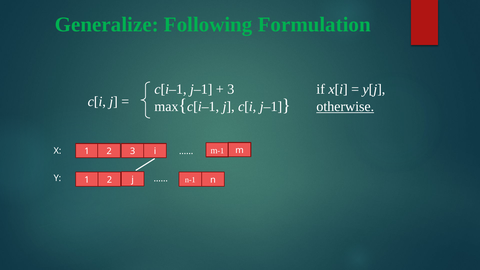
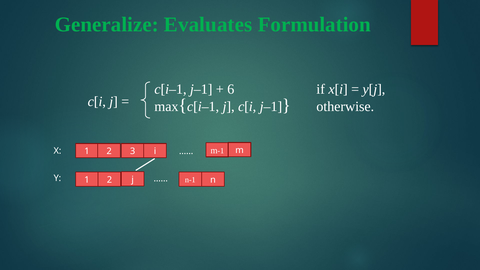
Following: Following -> Evaluates (208, 25)
3: 3 -> 6 (231, 89)
otherwise underline: present -> none (345, 107)
